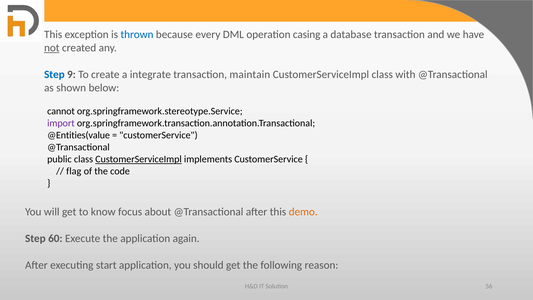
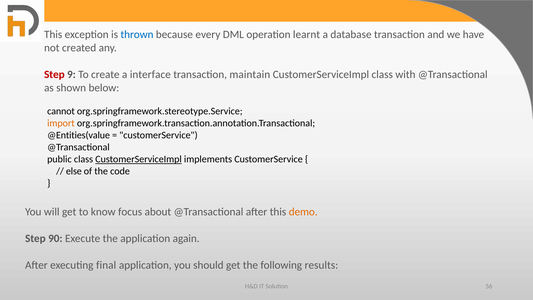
casing: casing -> learnt (307, 34)
not underline: present -> none (52, 48)
Step colour: blue -> red (54, 74)
integrate: integrate -> interface (150, 74)
import colour: purple -> orange (61, 123)
flag: flag -> else (74, 171)
60: 60 -> 90 (55, 238)
start: start -> final (106, 265)
reason: reason -> results (321, 265)
